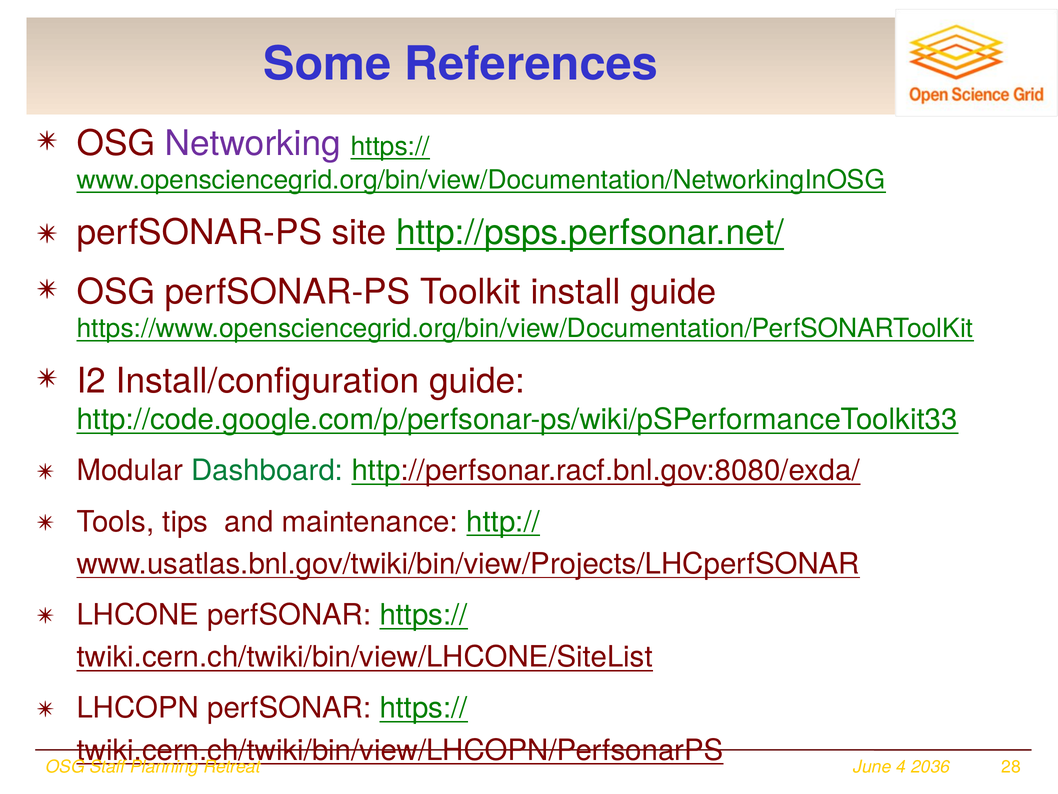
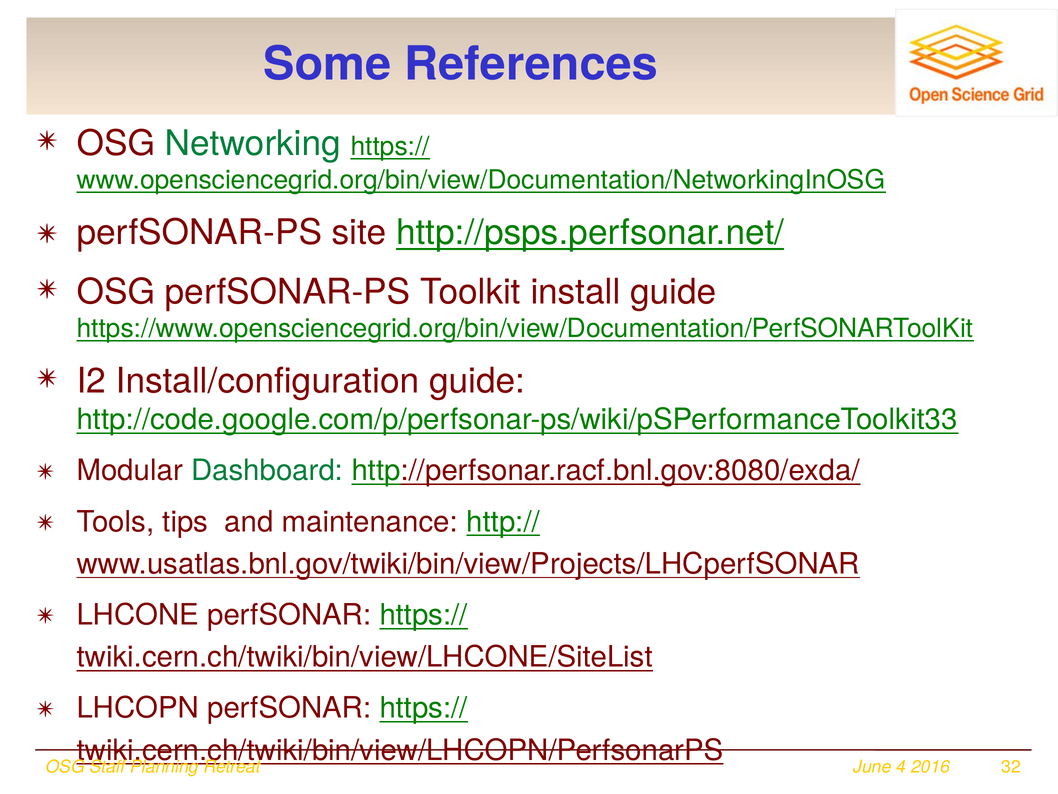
Networking colour: purple -> green (253, 144)
2036: 2036 -> 2016 (931, 767)
28: 28 -> 32 (1011, 767)
